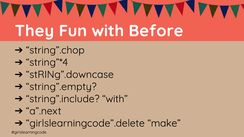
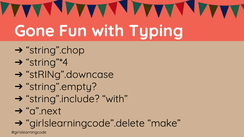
They: They -> Gone (35, 31)
Before: Before -> Typing (156, 31)
